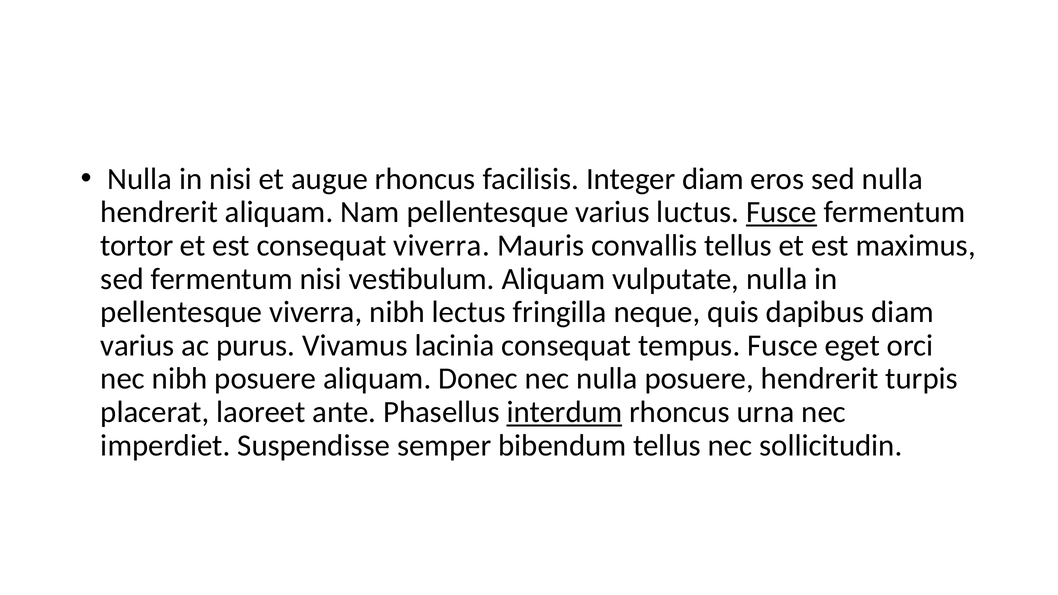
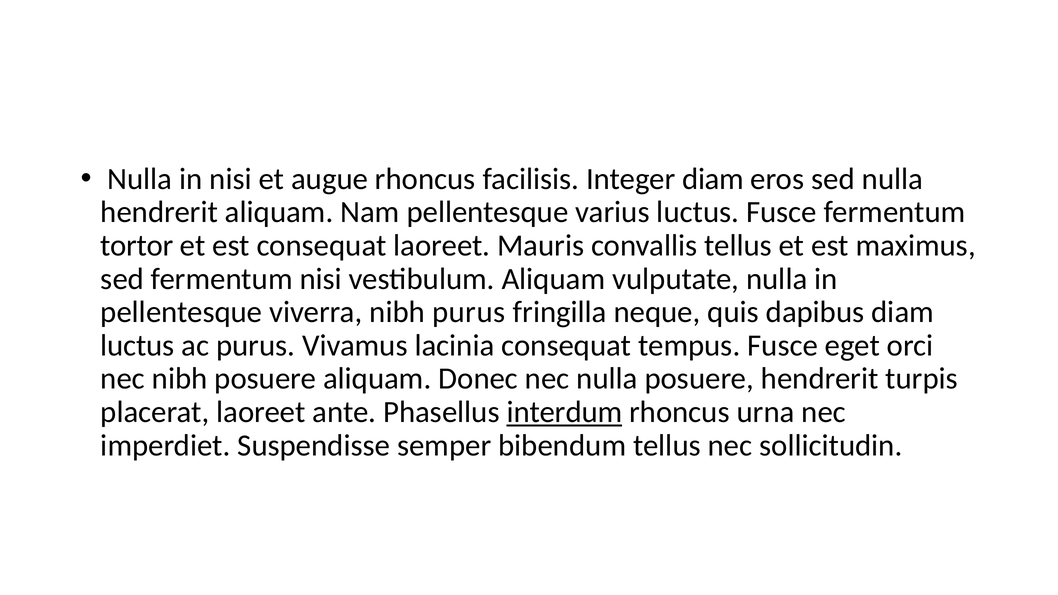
Fusce underline: present -> none (781, 212)
consequat viverra: viverra -> laoreet (442, 246)
nibh lectus: lectus -> purus (469, 312)
varius: varius -> luctus (138, 346)
